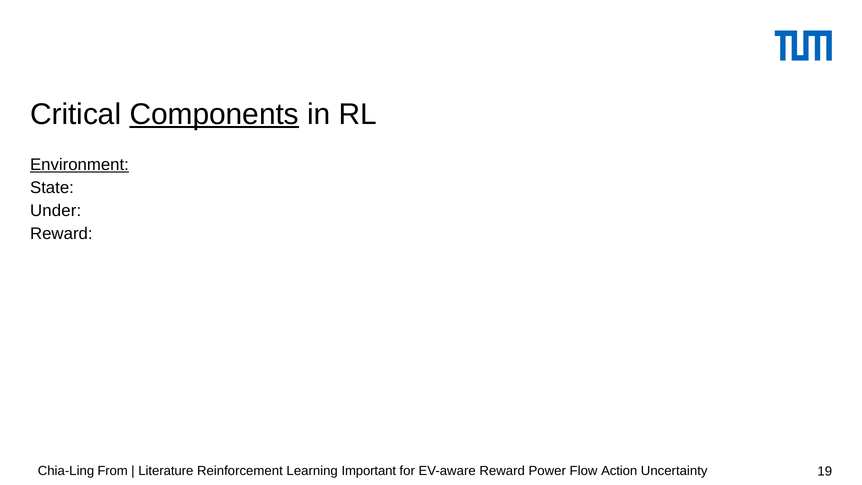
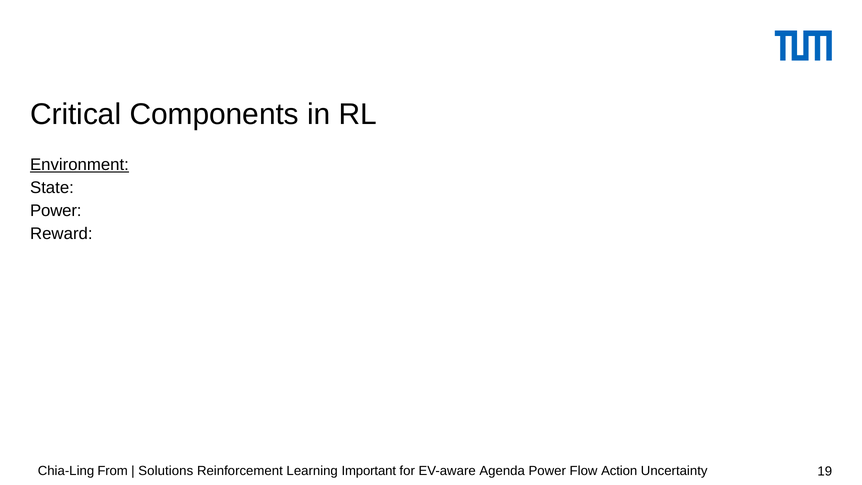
Components underline: present -> none (214, 114)
Under: Under -> Power (56, 211)
Literature: Literature -> Solutions (166, 471)
EV-aware Reward: Reward -> Agenda (502, 471)
